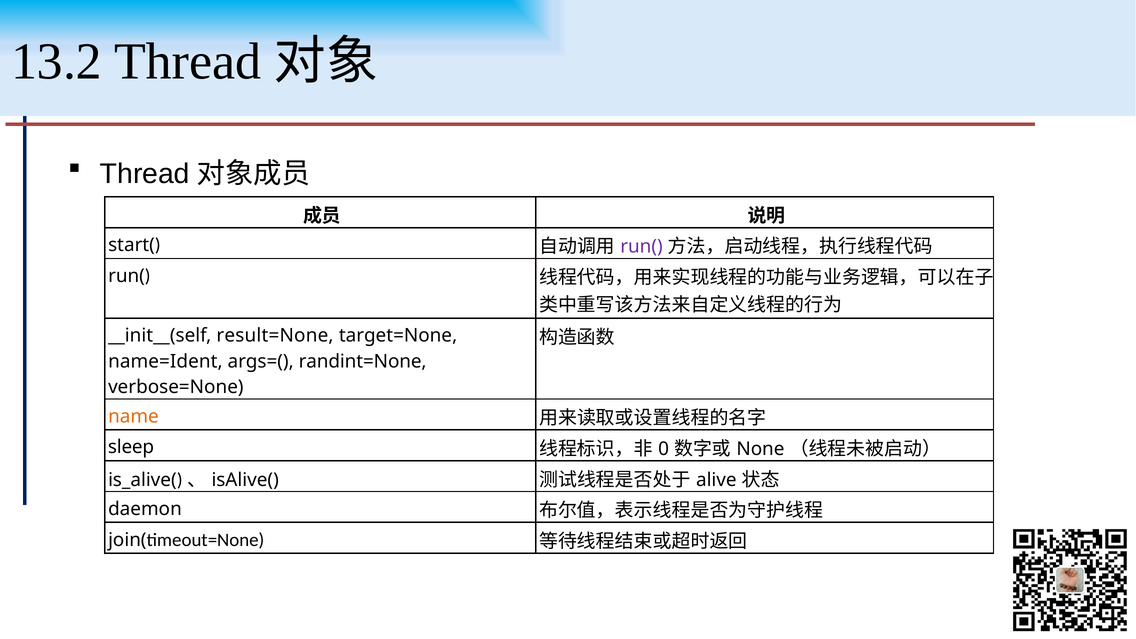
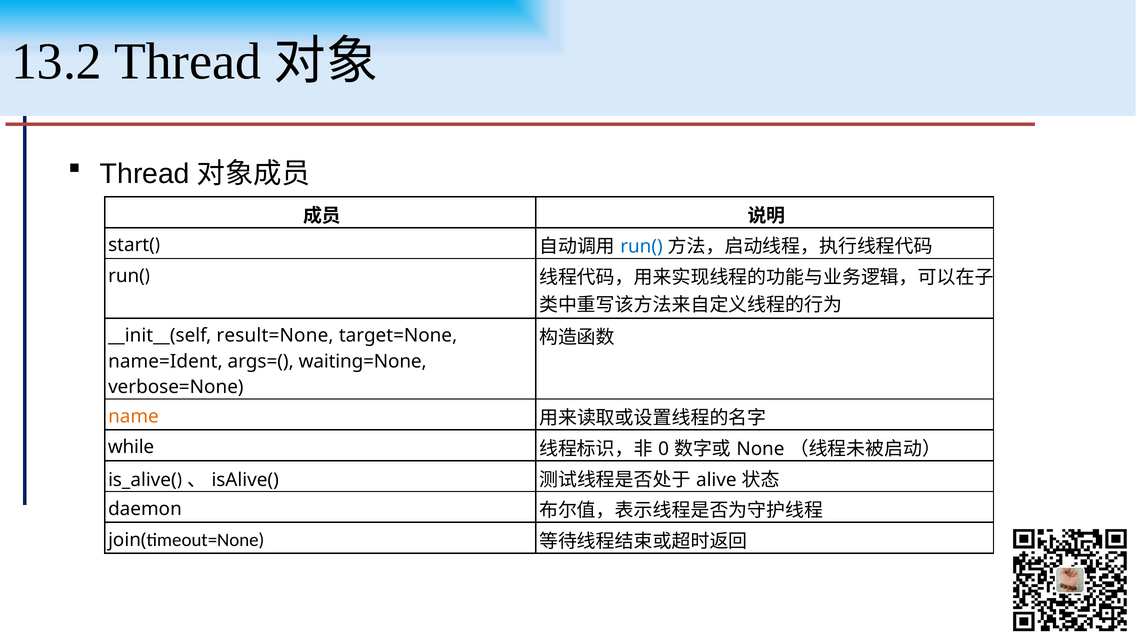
run( colour: purple -> blue (642, 247)
randint=None: randint=None -> waiting=None (363, 361)
sleep: sleep -> while (131, 447)
